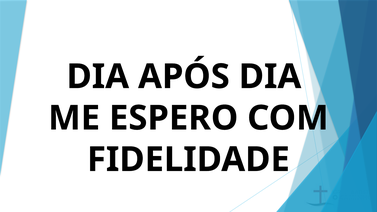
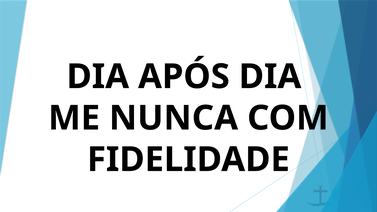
ESPERO: ESPERO -> NUNCA (174, 118)
